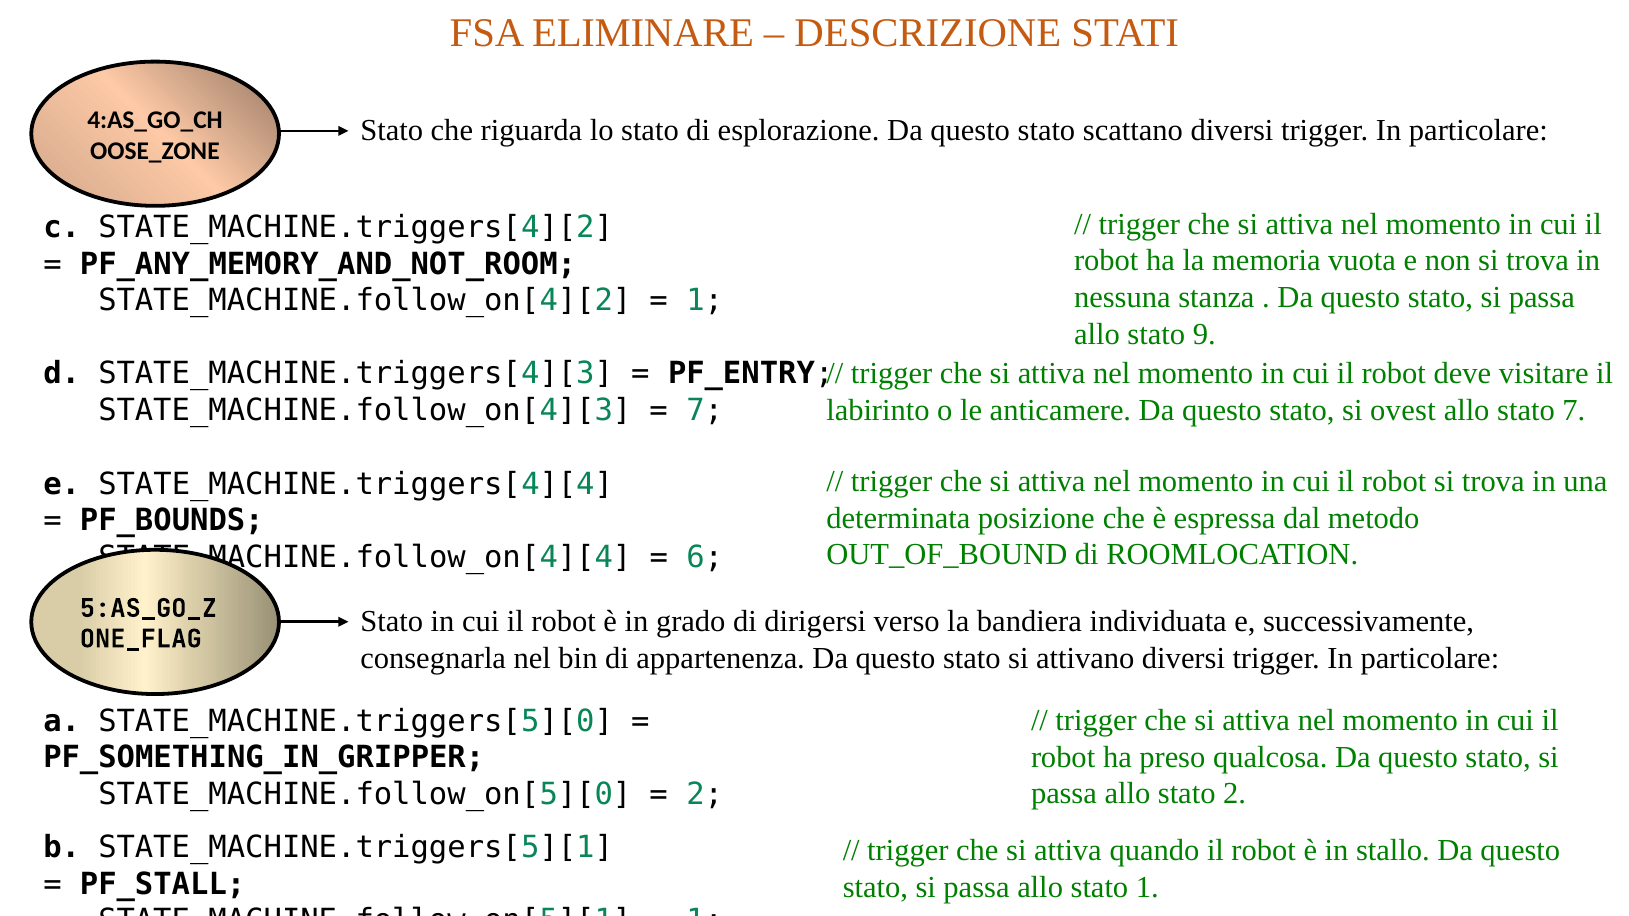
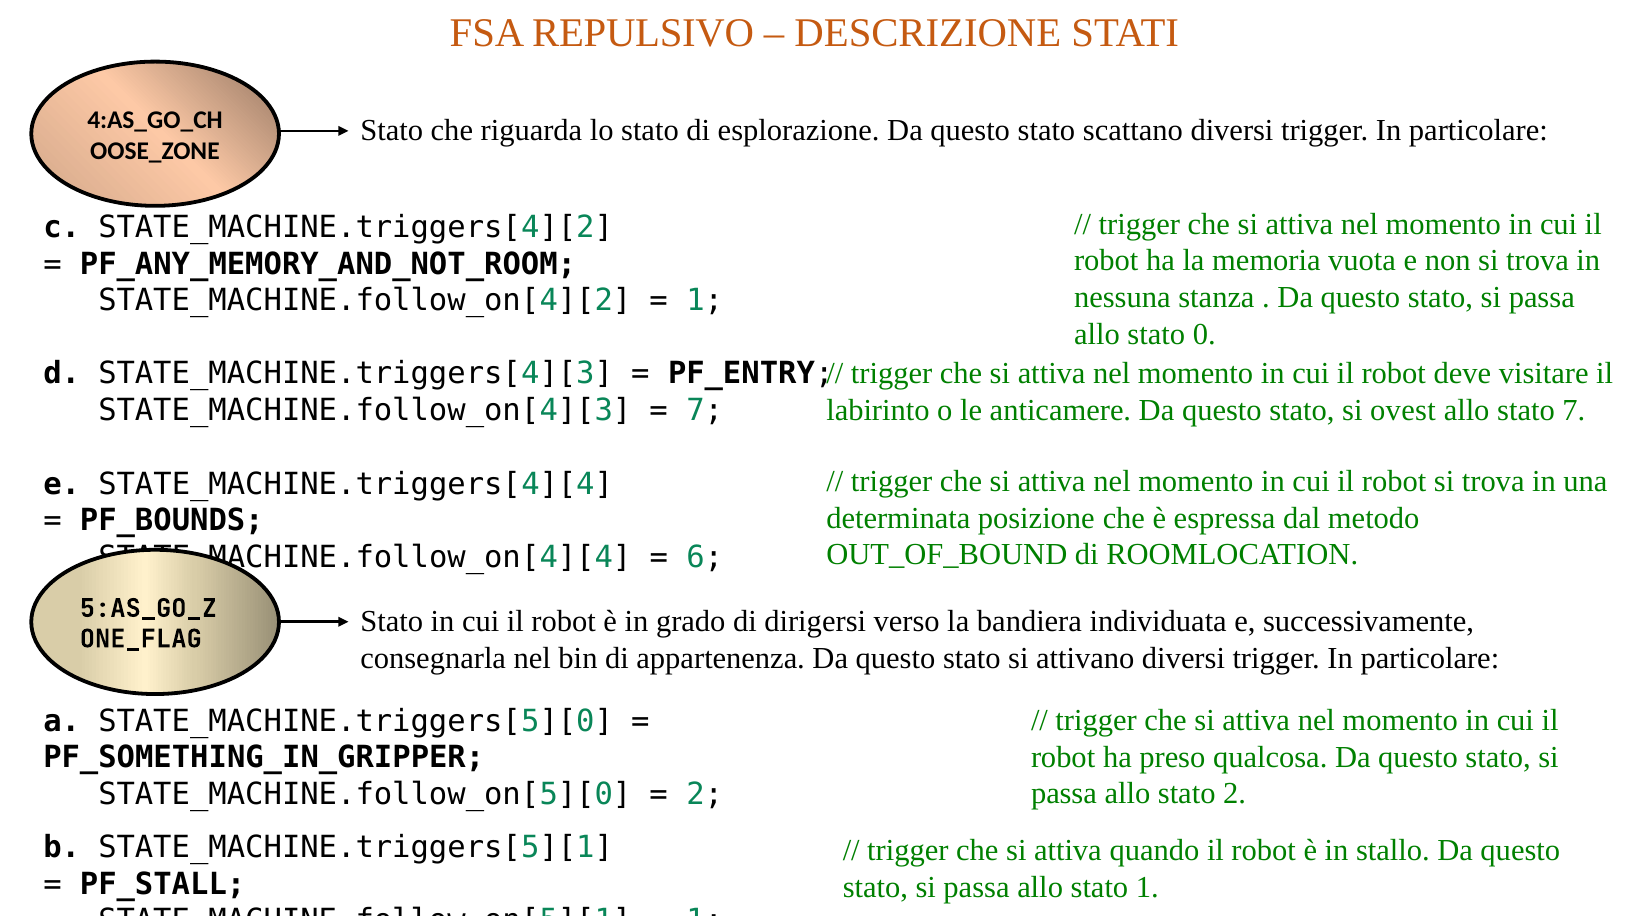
ELIMINARE: ELIMINARE -> REPULSIVO (643, 33)
9: 9 -> 0 (1204, 334)
